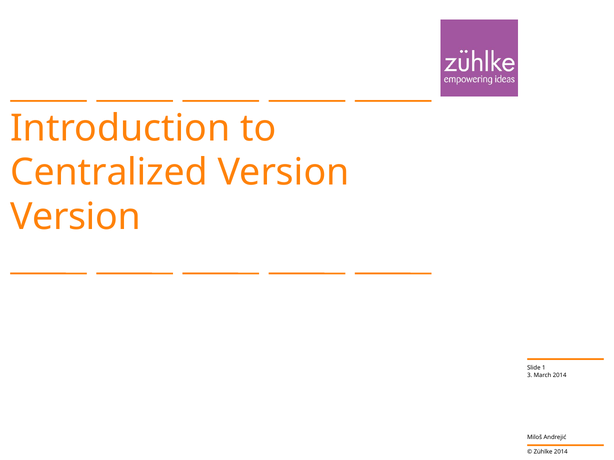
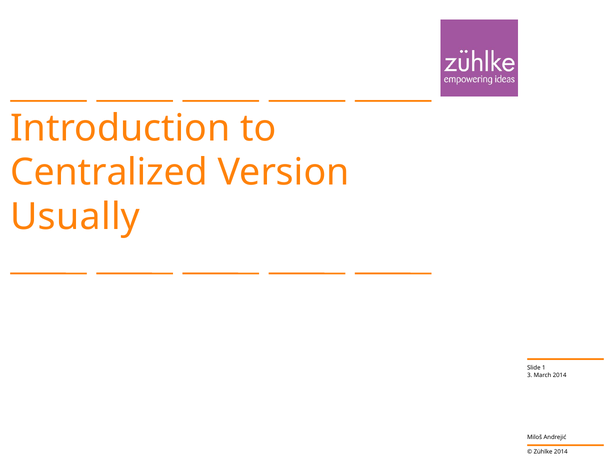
Version: Version -> Usually (75, 217)
